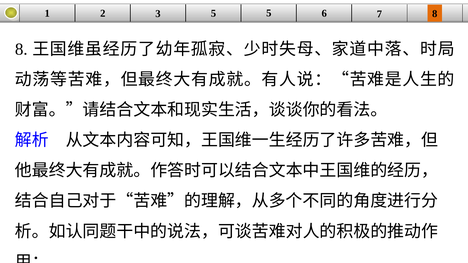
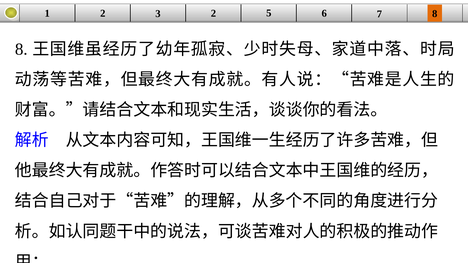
3 5: 5 -> 2 (213, 13)
